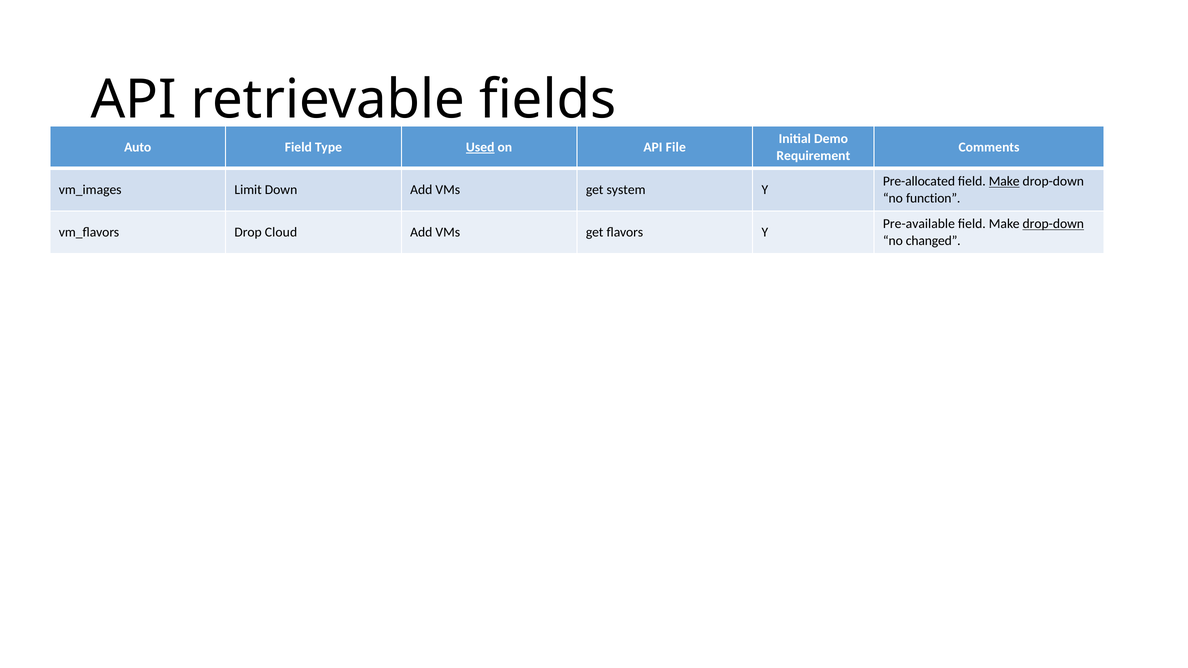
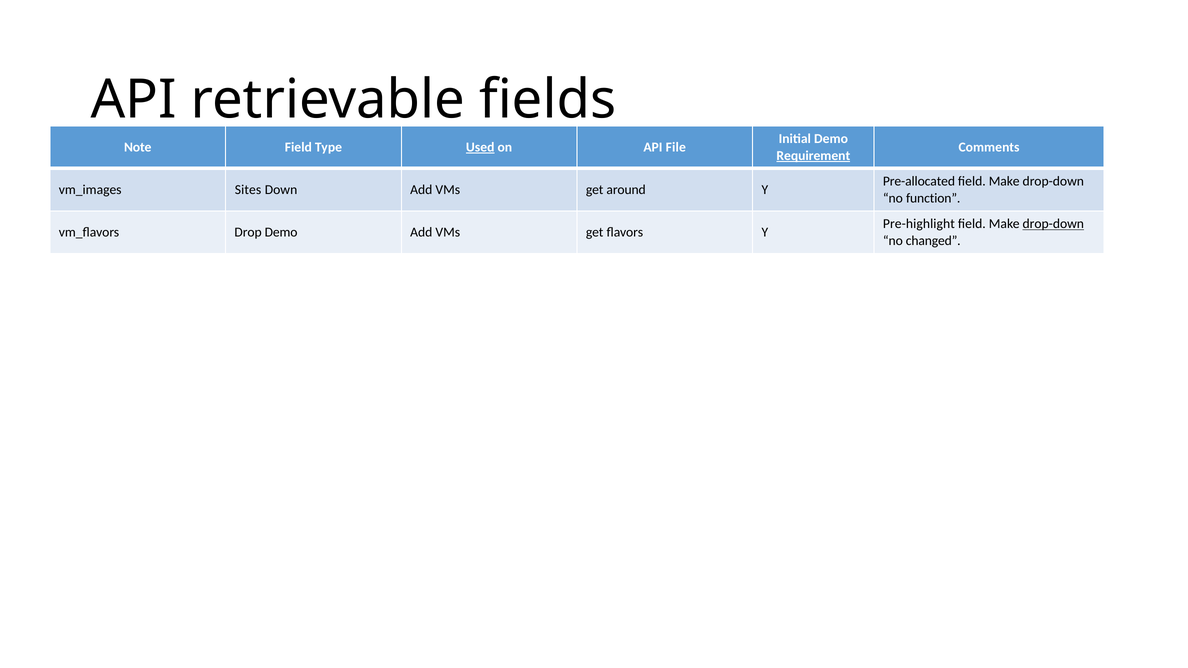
Auto: Auto -> Note (138, 147)
Requirement underline: none -> present (813, 156)
Make underline: present -> none (1004, 181)
Limit: Limit -> Sites (248, 190)
system: system -> around (626, 190)
Pre-available: Pre-available -> Pre-highlight (919, 224)
Drop Cloud: Cloud -> Demo (281, 232)
